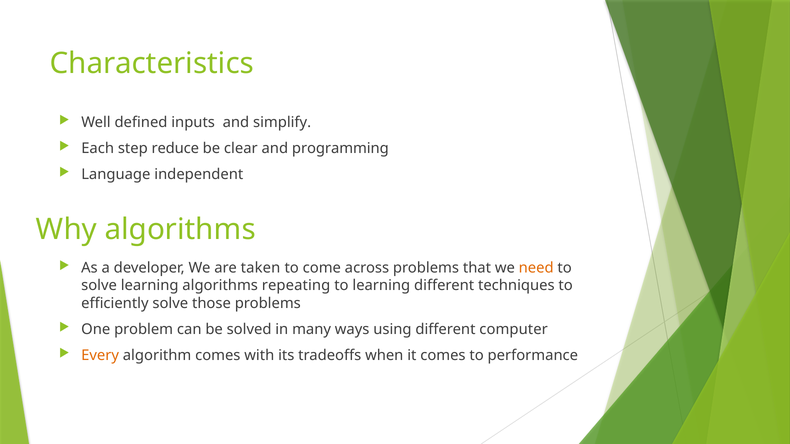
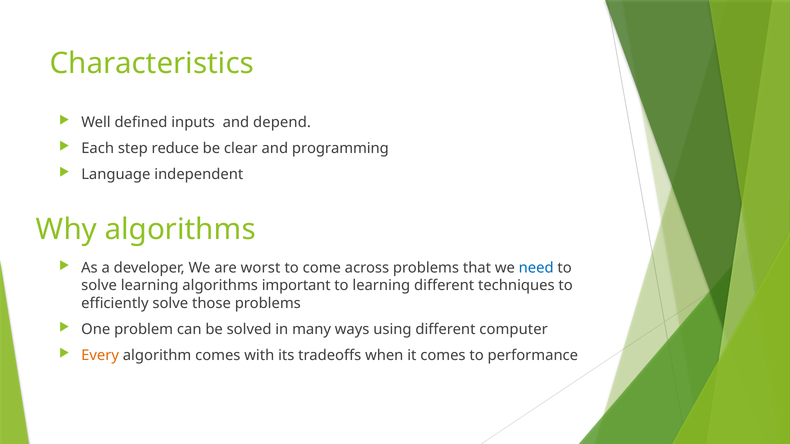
simplify: simplify -> depend (282, 123)
taken: taken -> worst (261, 268)
need colour: orange -> blue (536, 268)
repeating: repeating -> important (296, 286)
